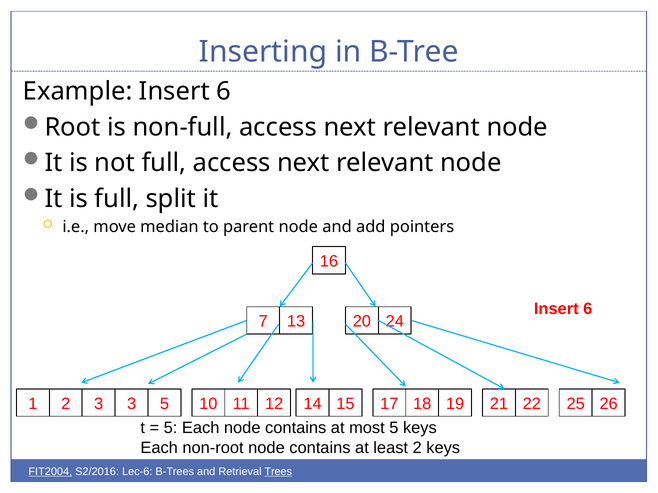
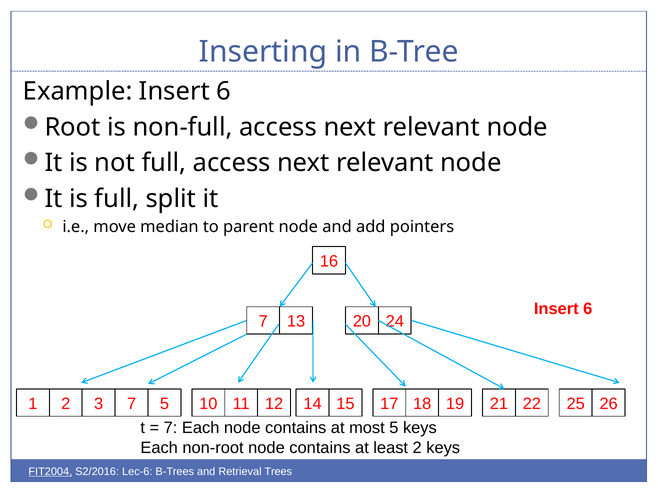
2 3: 3 -> 7 (132, 404)
5: 5 -> 7 (171, 428)
Trees underline: present -> none (278, 472)
